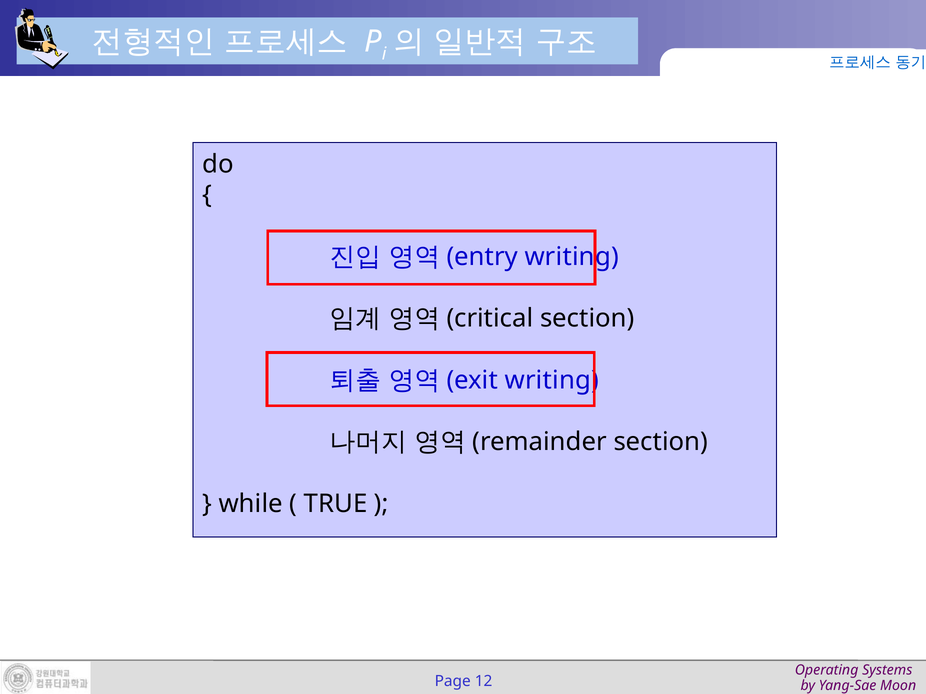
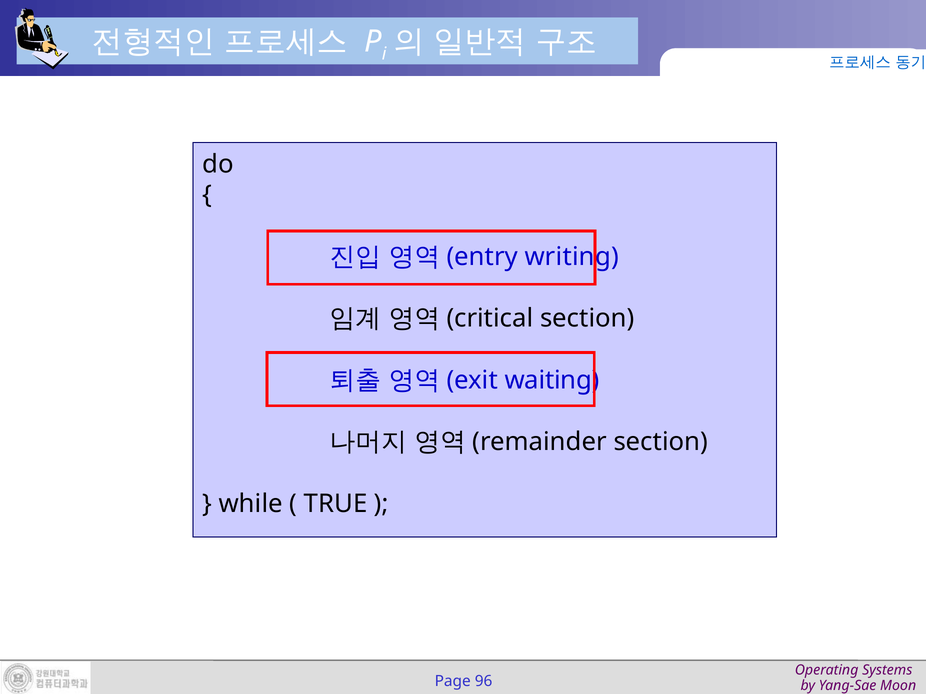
writing: writing -> waiting (552, 380)
12: 12 -> 96 (484, 682)
